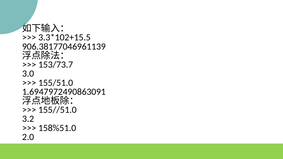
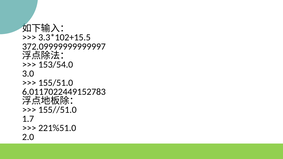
906.38177046961139: 906.38177046961139 -> 372.09999999999997 (64, 47)
153/73.7: 153/73.7 -> 153/54.0 (56, 65)
1.6947972490863091: 1.6947972490863091 -> 6.0117022449152783 (64, 92)
3.2: 3.2 -> 1.7 (28, 119)
158%51.0: 158%51.0 -> 221%51.0 (57, 128)
